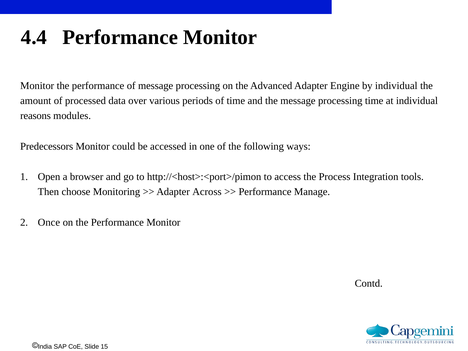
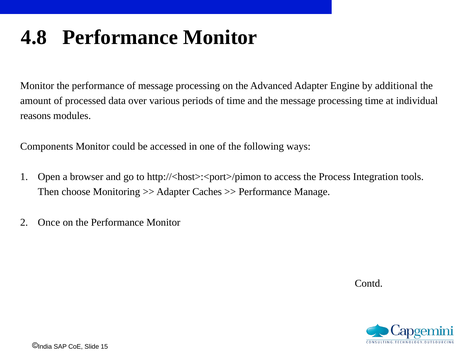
4.4: 4.4 -> 4.8 (34, 37)
by individual: individual -> additional (396, 86)
Predecessors: Predecessors -> Components (47, 146)
Across: Across -> Caches (207, 192)
